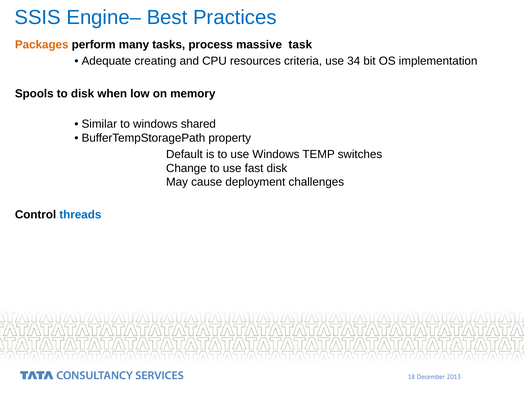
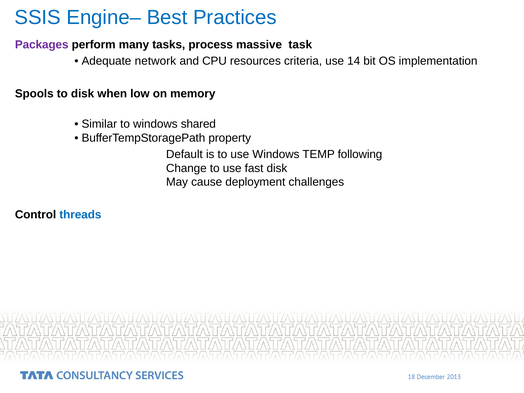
Packages colour: orange -> purple (42, 45)
creating: creating -> network (155, 61)
34: 34 -> 14 (354, 61)
switches: switches -> following (360, 154)
